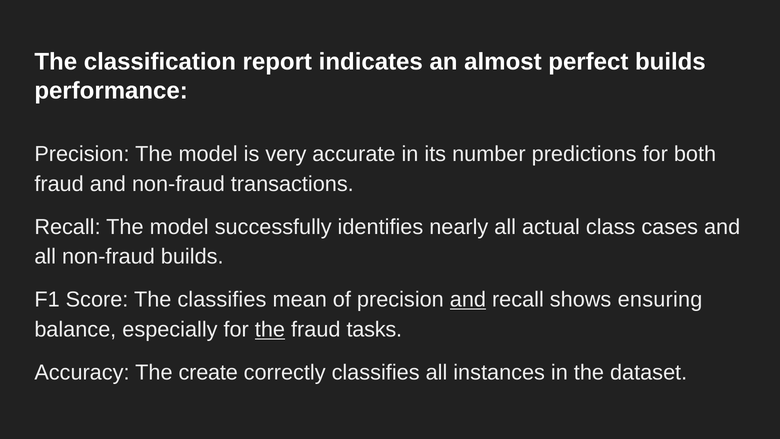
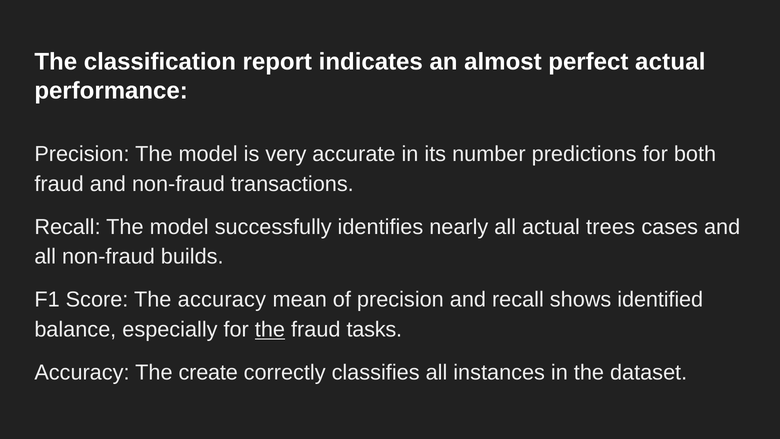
perfect builds: builds -> actual (670, 62)
class: class -> trees (611, 227)
The classifies: classifies -> accuracy (222, 300)
and underline: present -> none (468, 300)
ensuring: ensuring -> identified (660, 300)
